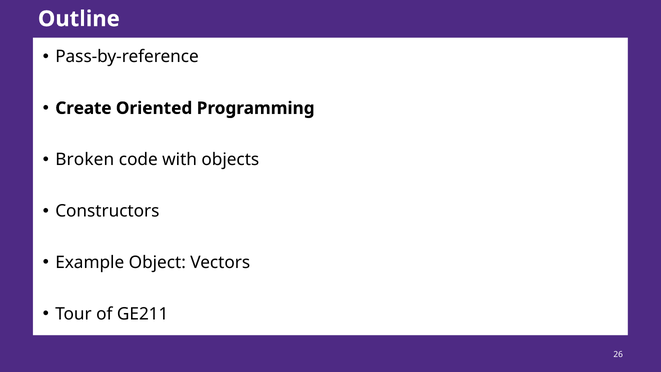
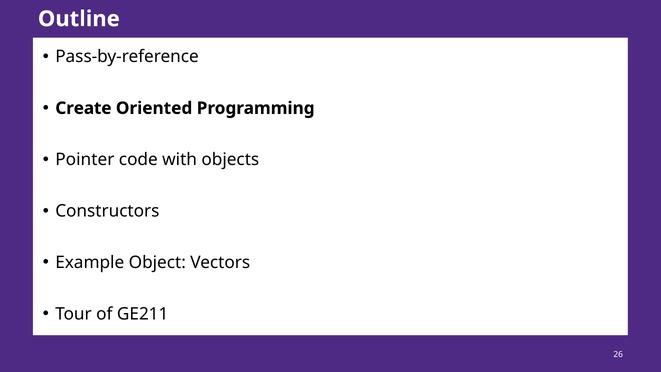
Broken: Broken -> Pointer (85, 160)
